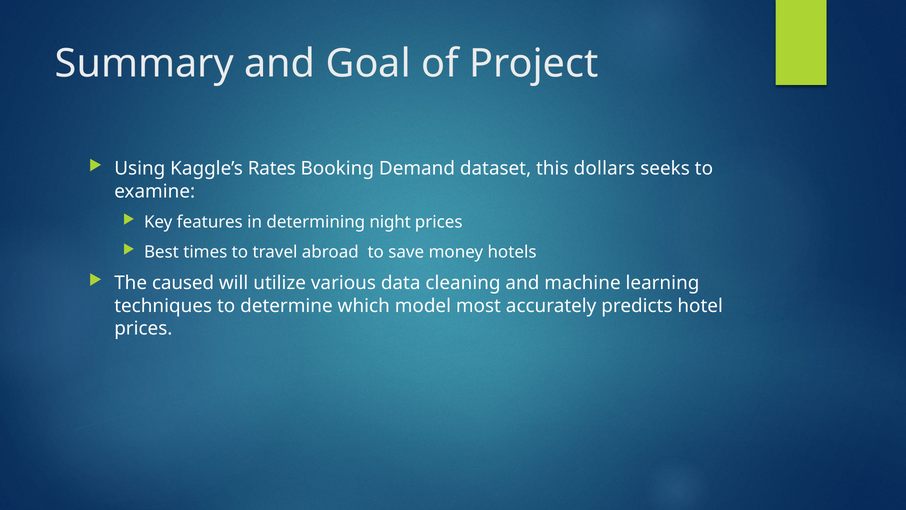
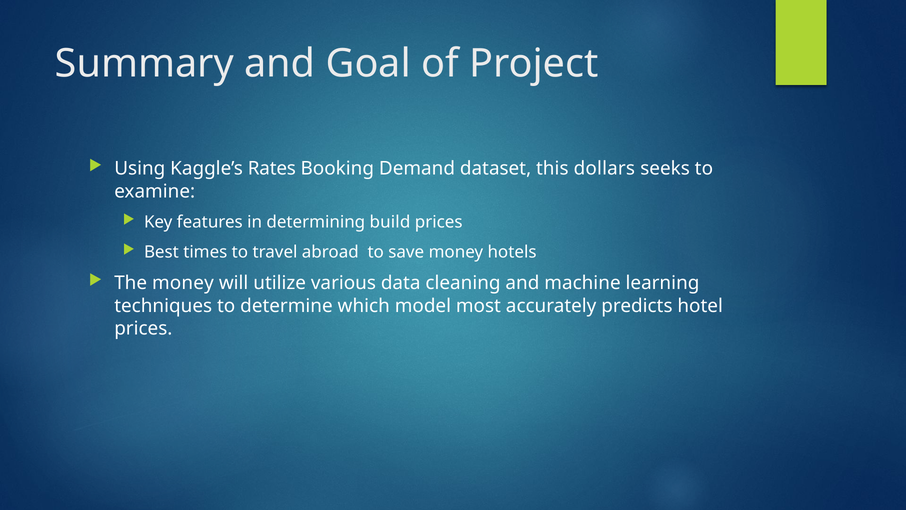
night: night -> build (390, 222)
The caused: caused -> money (183, 283)
